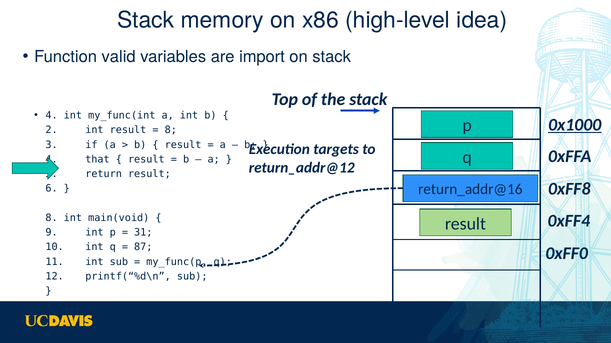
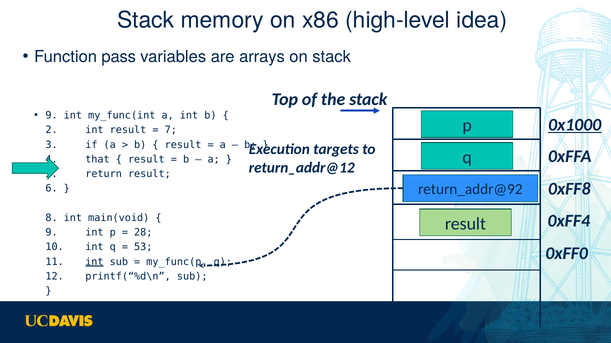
valid: valid -> pass (119, 57)
import: import -> arrays (262, 57)
4: 4 -> 9 (52, 116)
8: 8 -> 7 (171, 130)
return_addr@16: return_addr@16 -> return_addr@92 (470, 190)
31: 31 -> 28 (143, 233)
87: 87 -> 53 (143, 248)
int underline: none -> present (94, 262)
